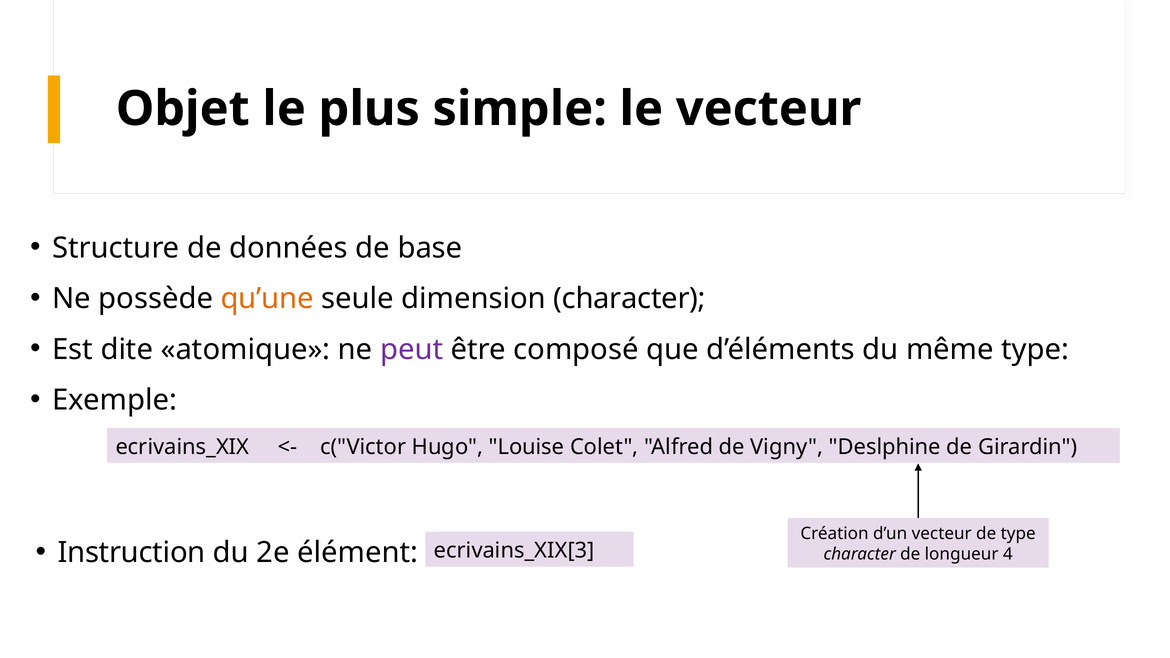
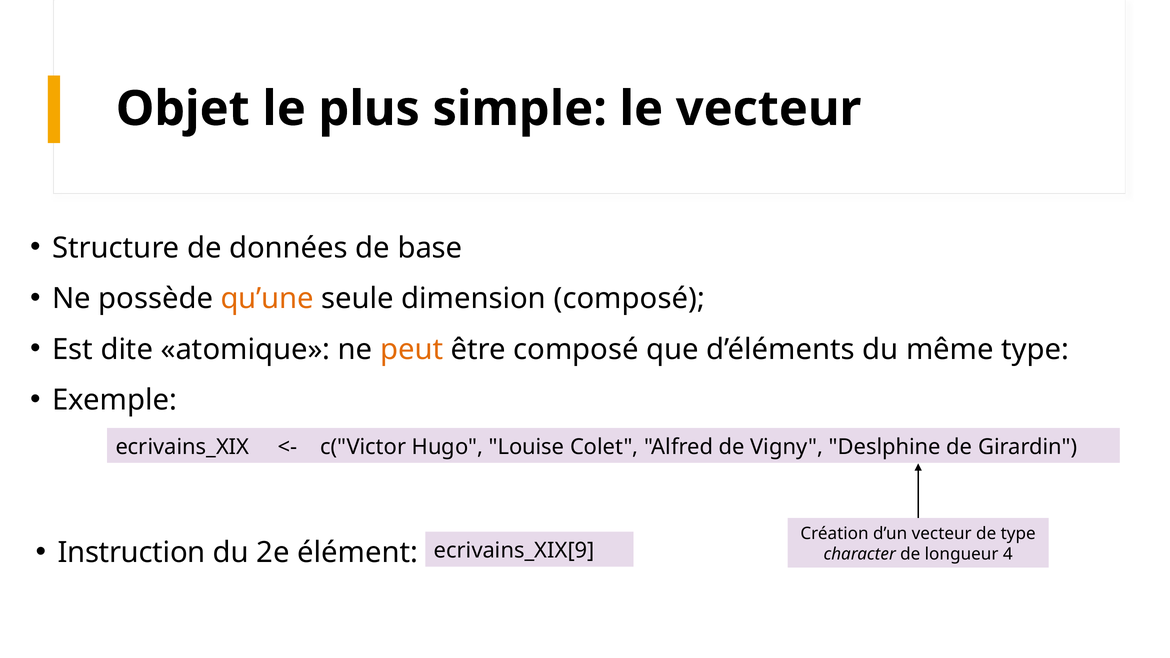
dimension character: character -> composé (629, 299)
peut colour: purple -> orange (412, 349)
ecrivains_XIX[3: ecrivains_XIX[3 -> ecrivains_XIX[9 (514, 551)
